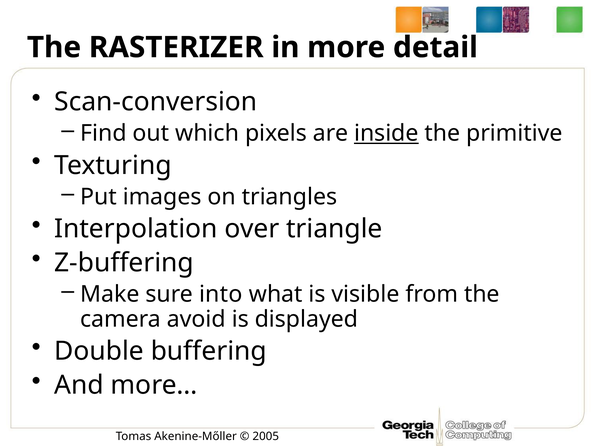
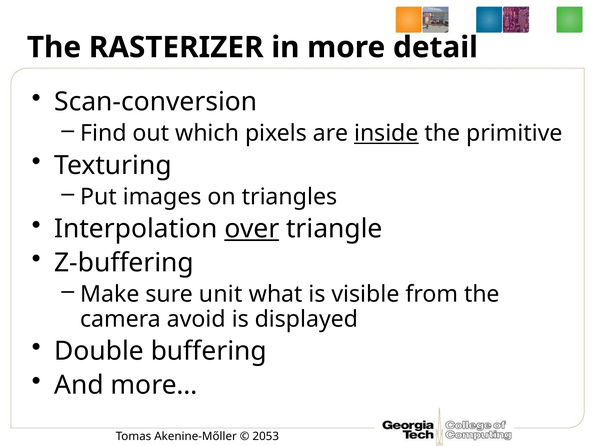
over underline: none -> present (252, 229)
into: into -> unit (221, 294)
2005: 2005 -> 2053 (266, 437)
